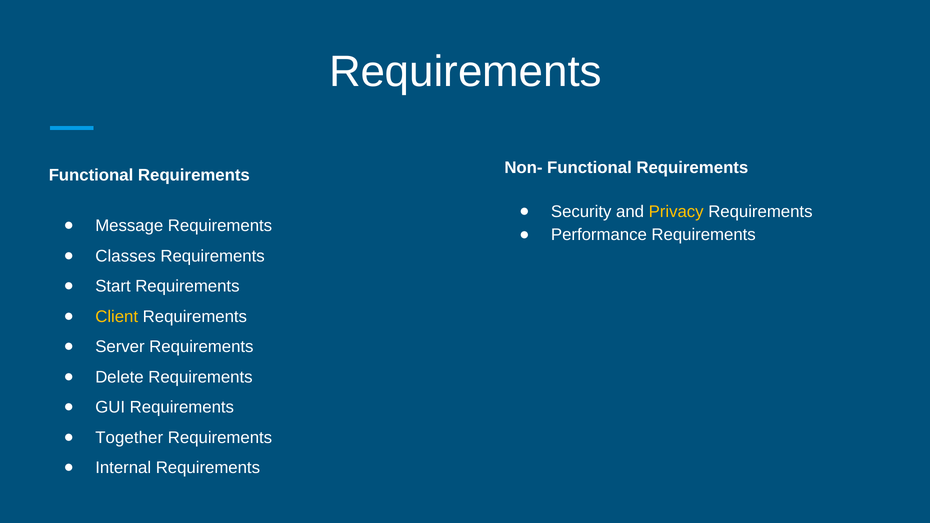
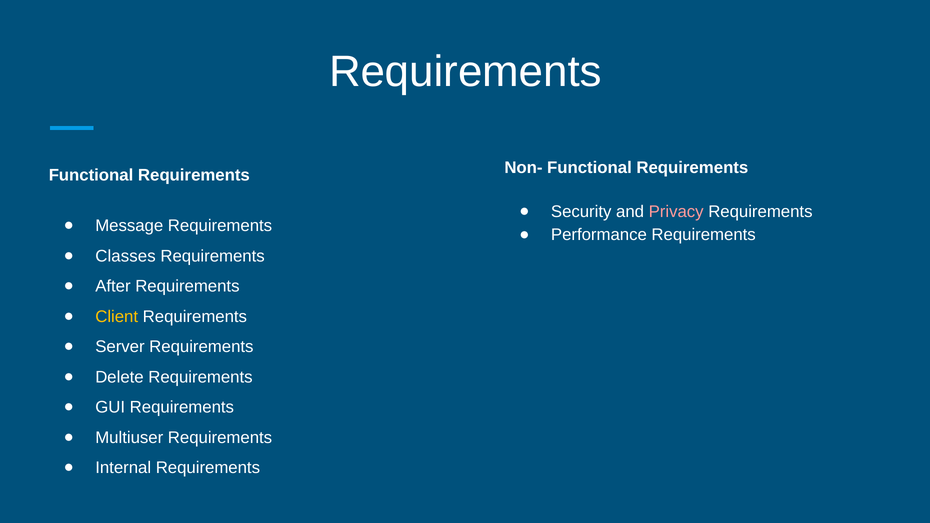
Privacy colour: yellow -> pink (676, 212)
Start: Start -> After (113, 286)
Together: Together -> Multiuser (129, 438)
